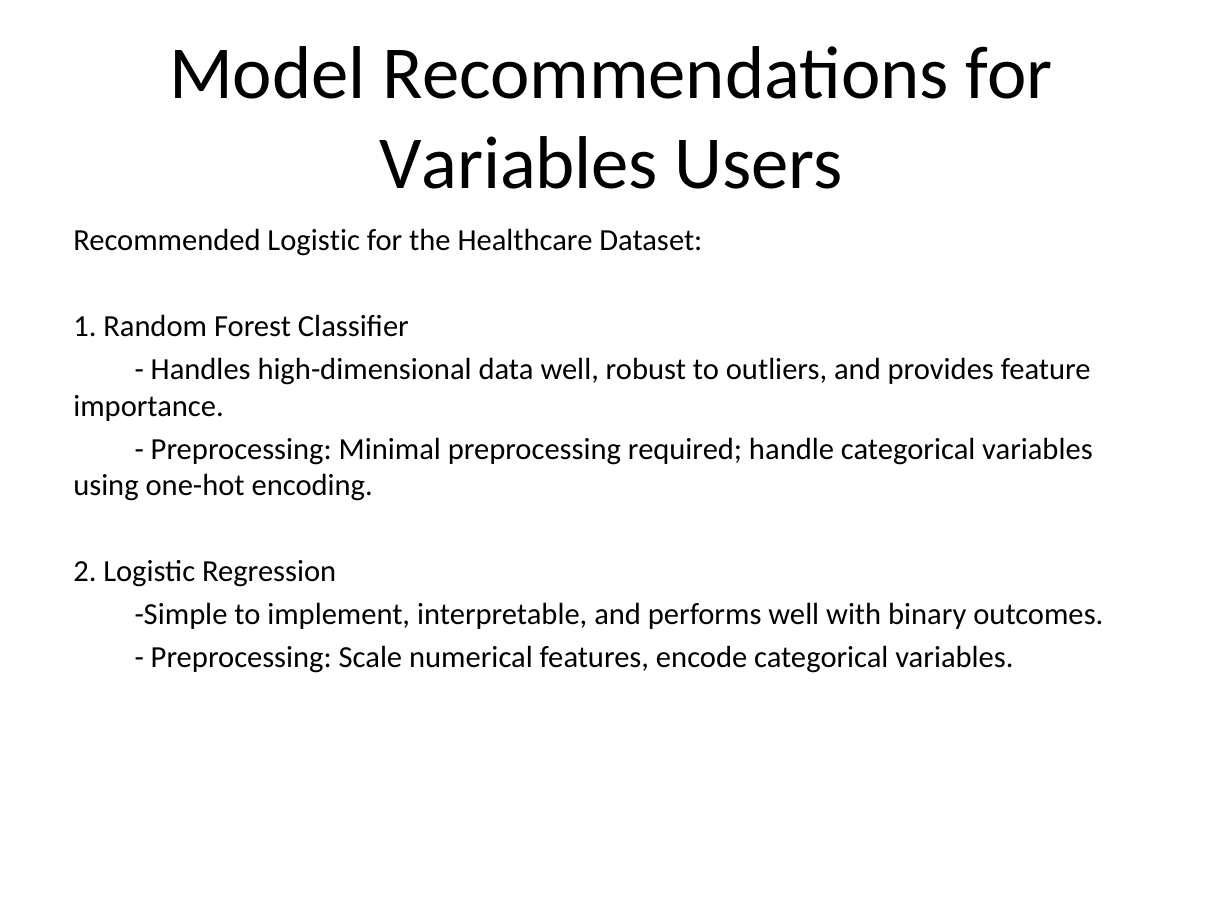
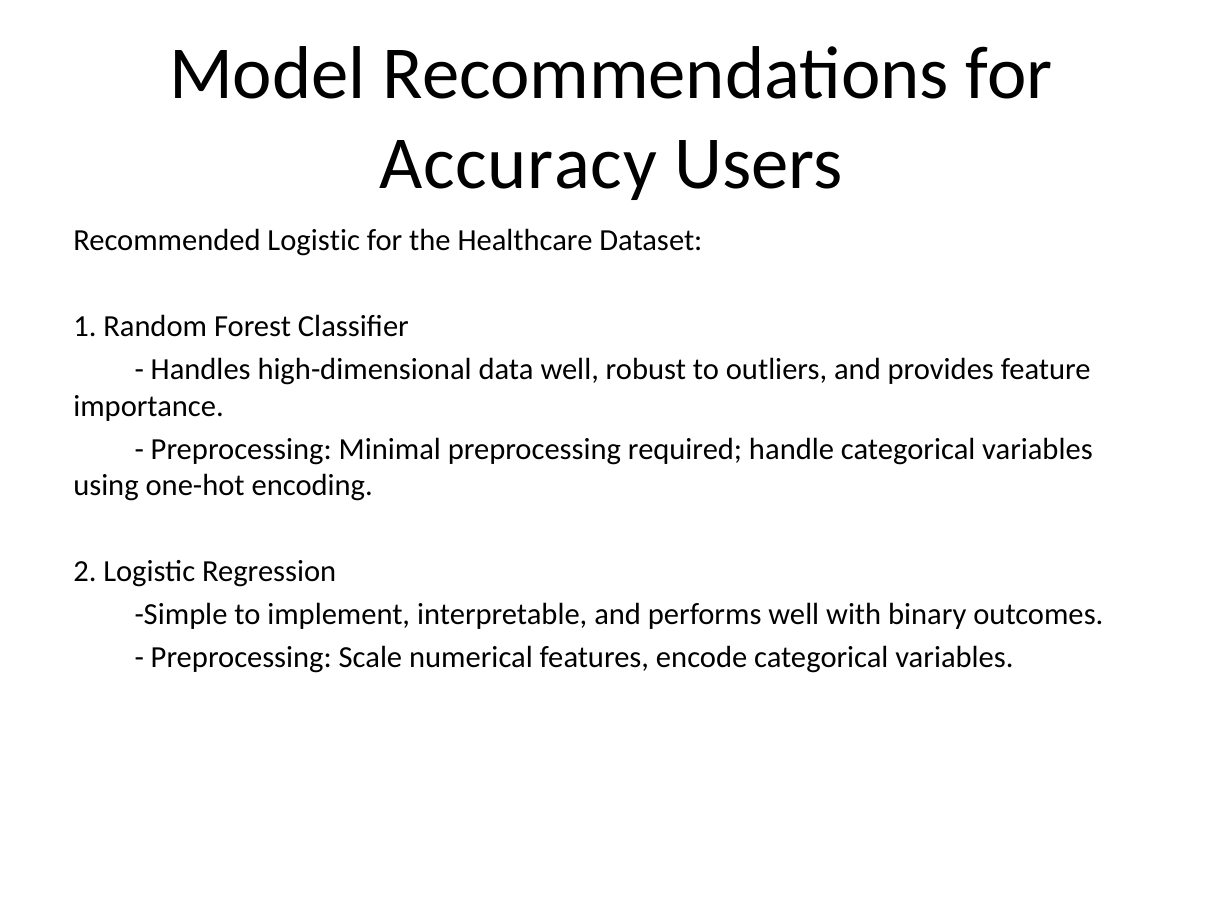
Variables: Variables -> Accuracy (518, 163)
